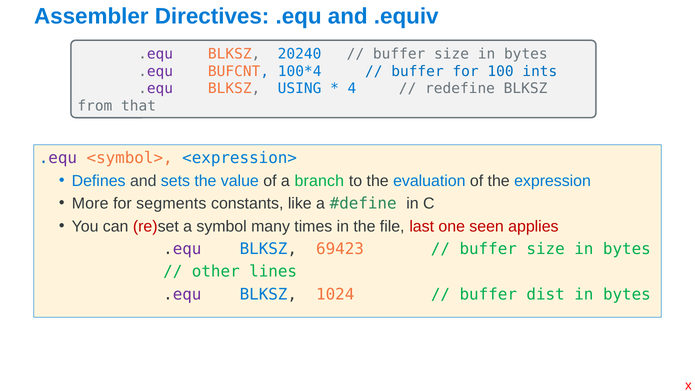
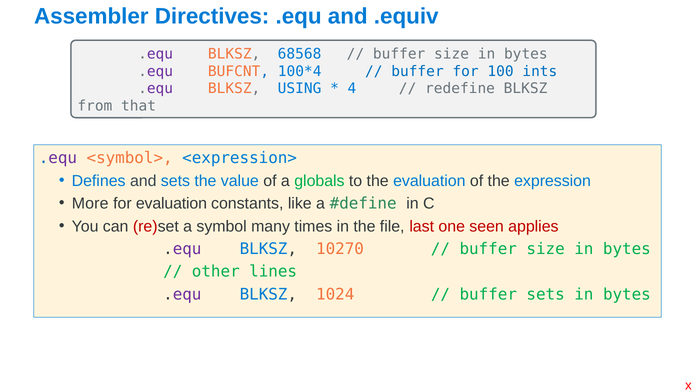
20240: 20240 -> 68568 (300, 54)
branch: branch -> globals (319, 181)
for segments: segments -> evaluation (171, 203)
69423: 69423 -> 10270 (340, 249)
buffer dist: dist -> sets (546, 294)
